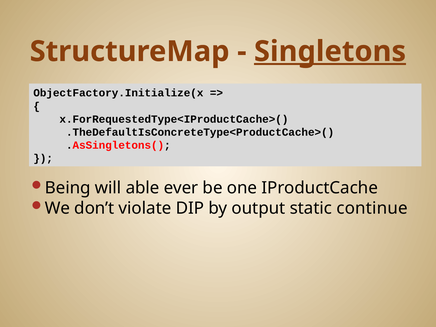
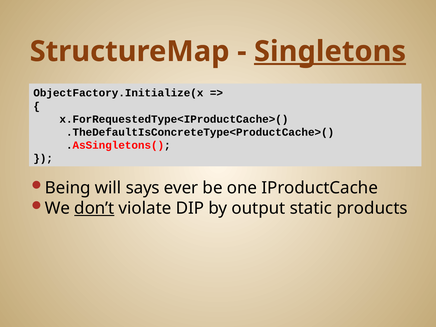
able: able -> says (143, 188)
don’t underline: none -> present (94, 208)
continue: continue -> products (372, 208)
